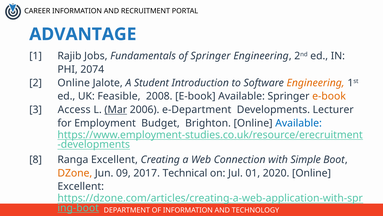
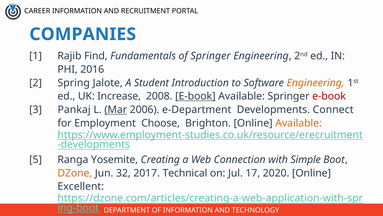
ADVANTAGE: ADVANTAGE -> COMPANIES (83, 34)
Jobs: Jobs -> Find (96, 56)
2074: 2074 -> 2016 (92, 69)
2 Online: Online -> Spring (74, 83)
Feasible: Feasible -> Increase (119, 96)
E-book underline: none -> present (195, 96)
e-book colour: orange -> red (329, 96)
Access: Access -> Pankaj (74, 109)
Lecturer: Lecturer -> Connect (333, 109)
Budget: Budget -> Choose (161, 123)
Available colour: blue -> orange (299, 123)
8: 8 -> 5 (36, 159)
Ranga Excellent: Excellent -> Yosemite (115, 159)
09: 09 -> 32 (123, 173)
01: 01 -> 17 (253, 173)
